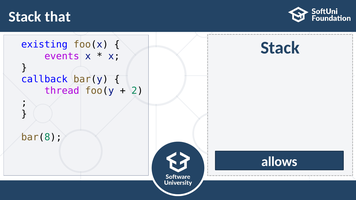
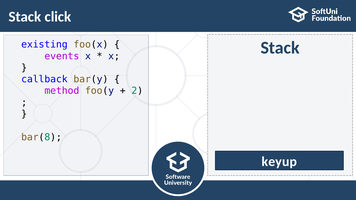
that: that -> click (58, 17)
thread: thread -> method (62, 91)
allows: allows -> keyup (279, 162)
